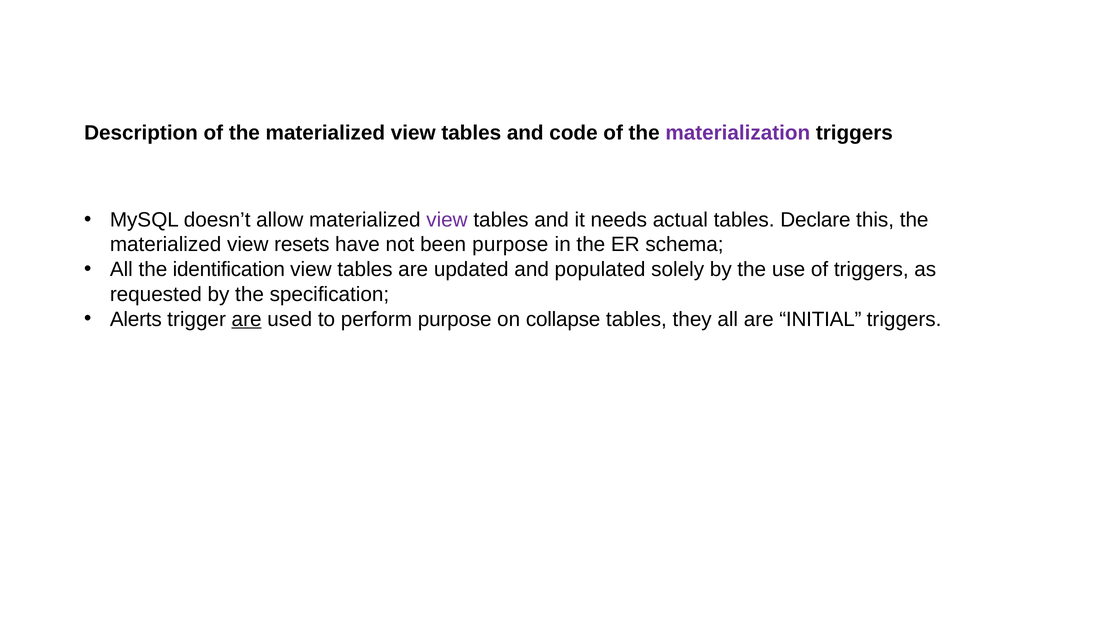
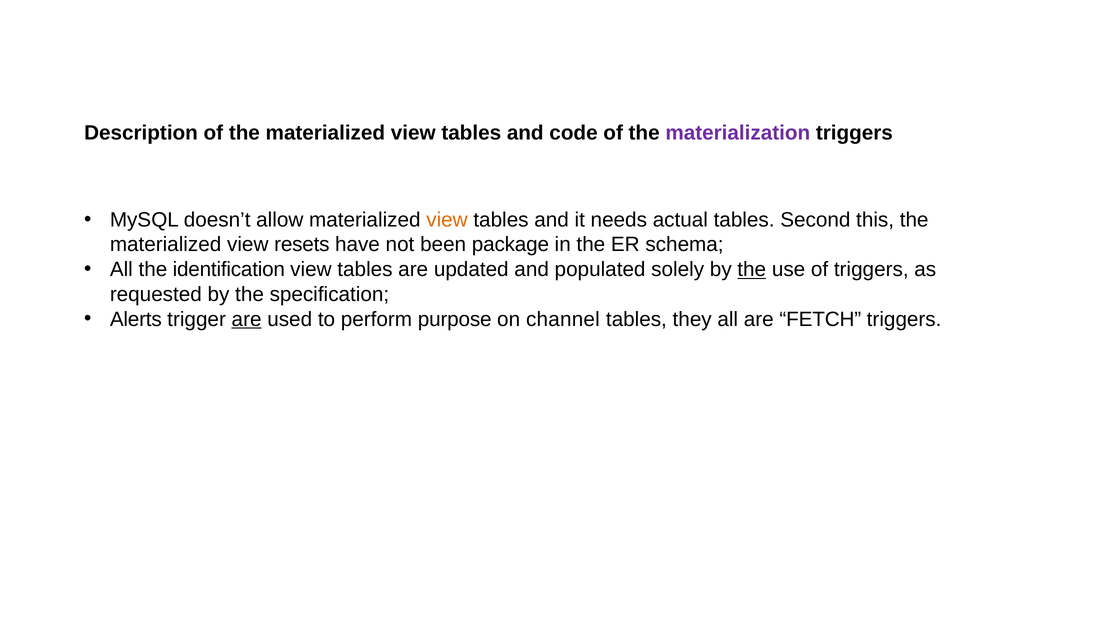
view colour: purple -> orange (447, 220)
Declare: Declare -> Second (815, 220)
been purpose: purpose -> package (510, 245)
the underline: none -> present (752, 270)
collapse: collapse -> channel (563, 319)
INITIAL: INITIAL -> FETCH (820, 319)
